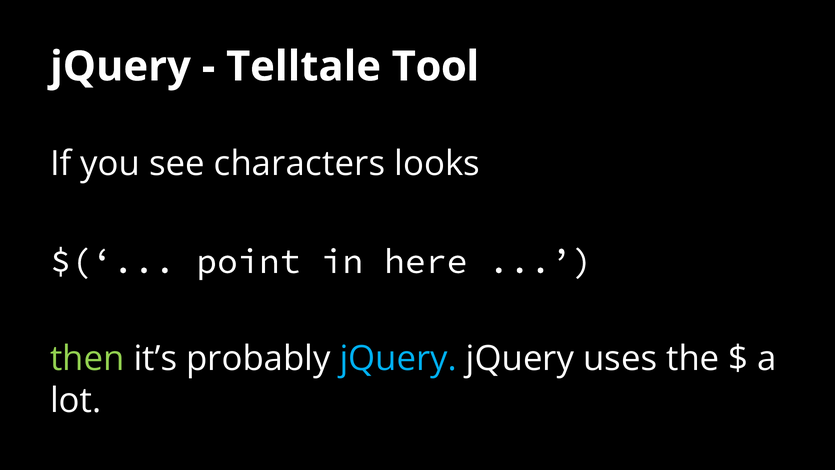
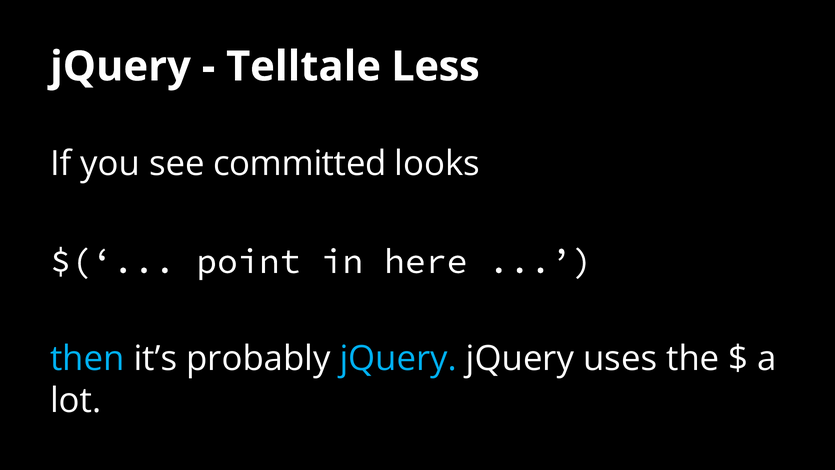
Tool: Tool -> Less (435, 67)
characters: characters -> committed (300, 164)
then colour: light green -> light blue (87, 359)
